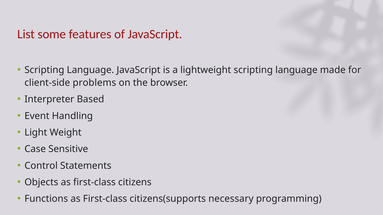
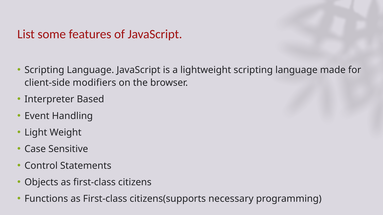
problems: problems -> modifiers (94, 83)
